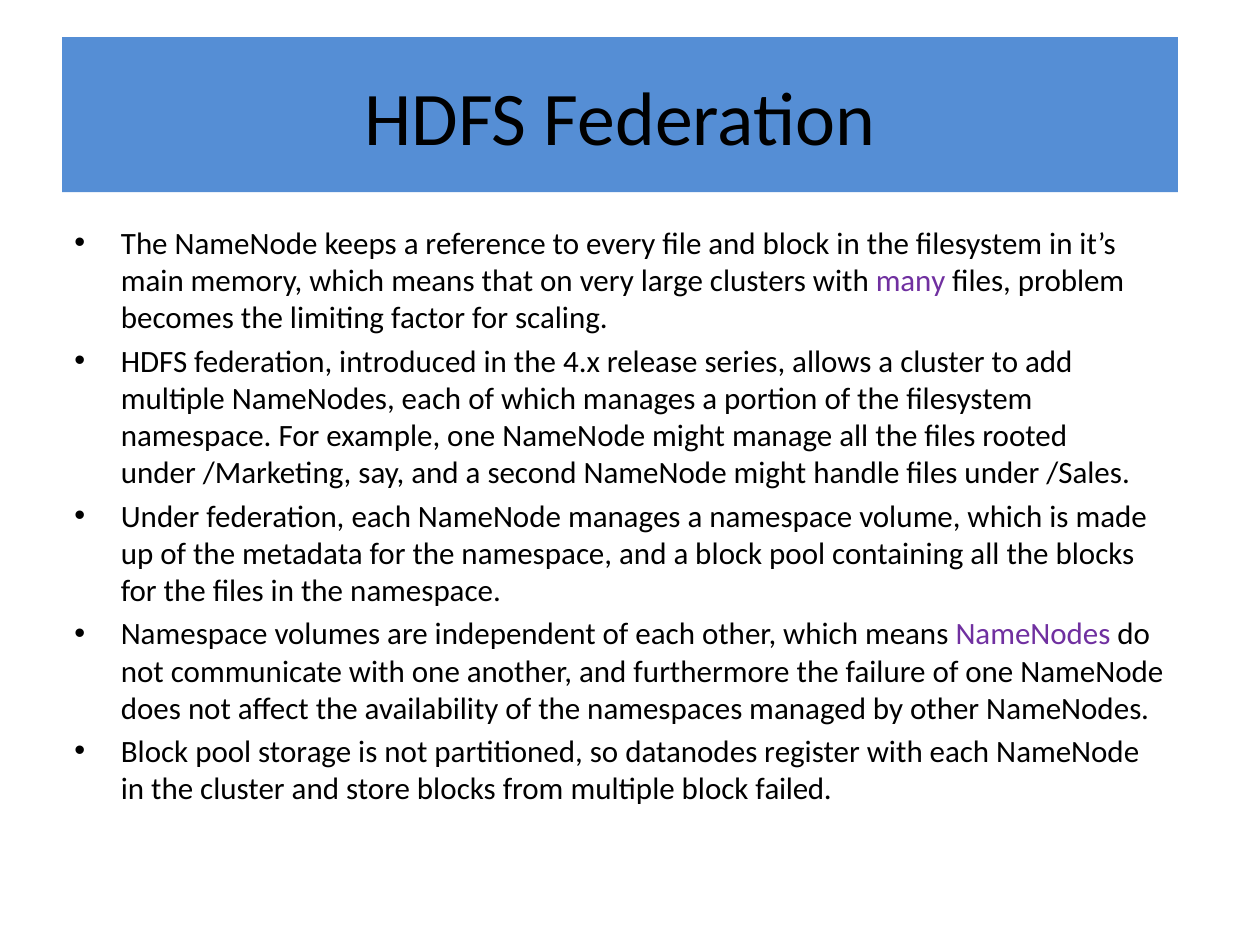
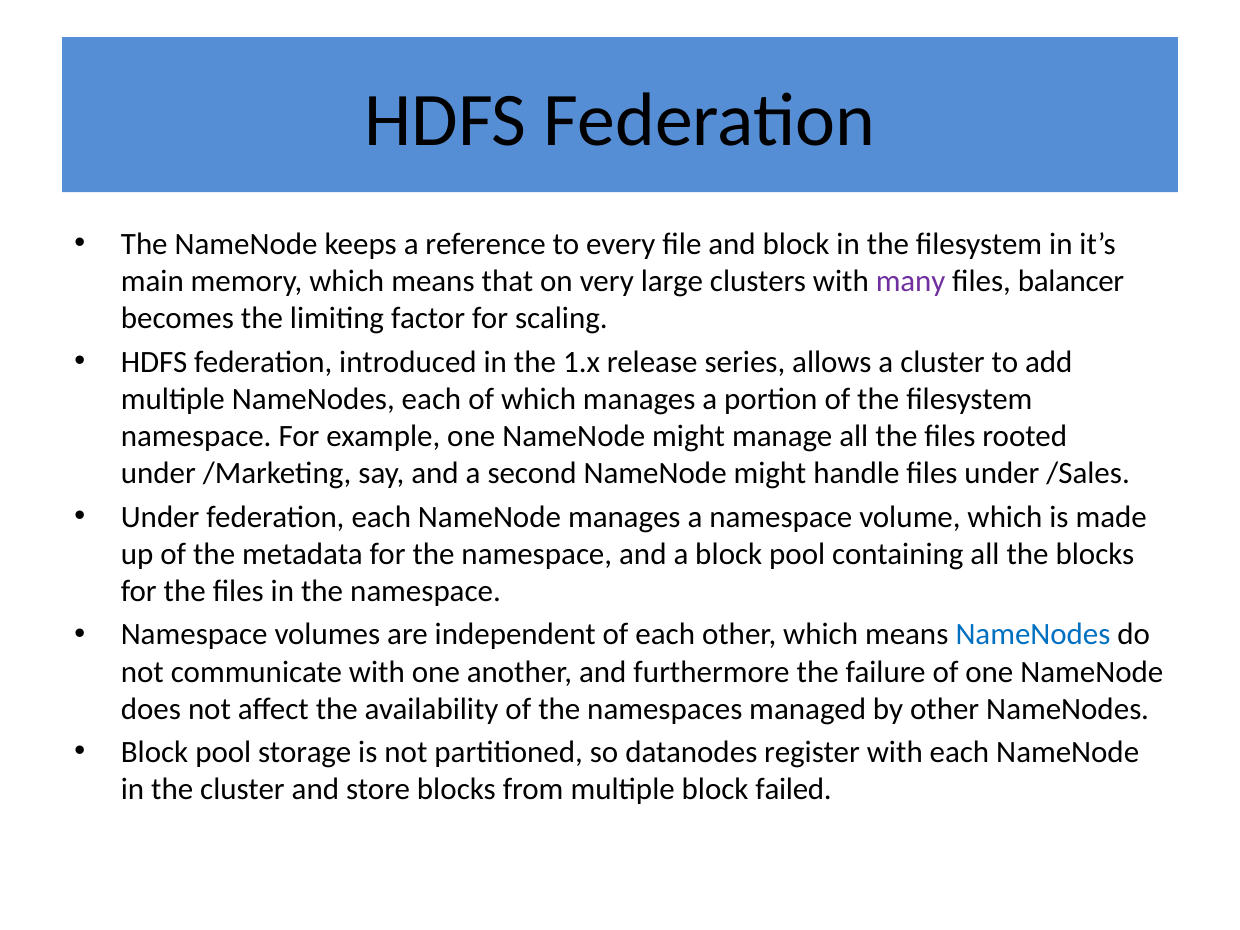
problem: problem -> balancer (1071, 281)
4.x: 4.x -> 1.x (582, 362)
NameNodes colour: purple -> blue (1033, 635)
